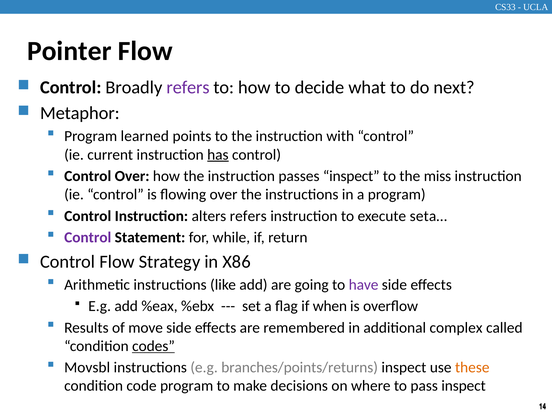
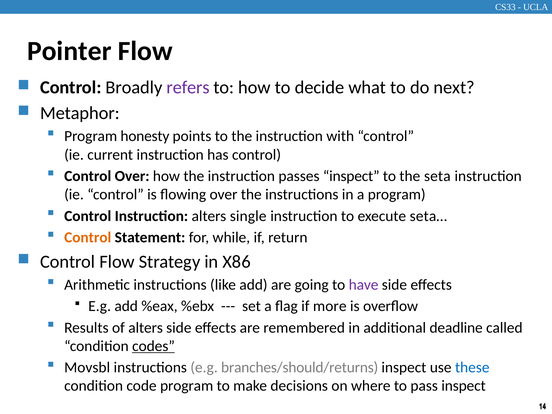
learned: learned -> honesty (145, 136)
has underline: present -> none (218, 155)
miss: miss -> seta (437, 176)
alters refers: refers -> single (248, 216)
Control colour: purple -> orange (88, 237)
when: when -> more (330, 306)
of move: move -> alters (146, 328)
complex: complex -> deadline (456, 328)
branches/points/returns: branches/points/returns -> branches/should/returns (300, 368)
these colour: orange -> blue (472, 368)
